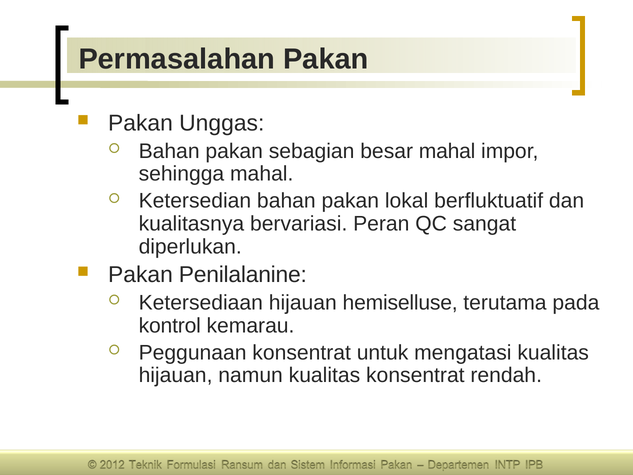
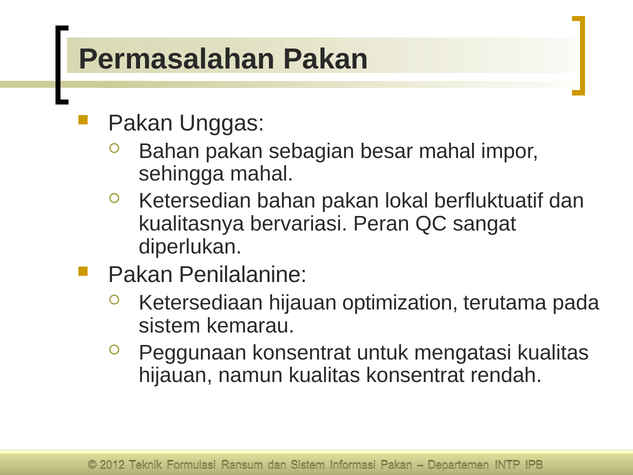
hemiselluse: hemiselluse -> optimization (400, 303)
kontrol: kontrol -> sistem (170, 325)
